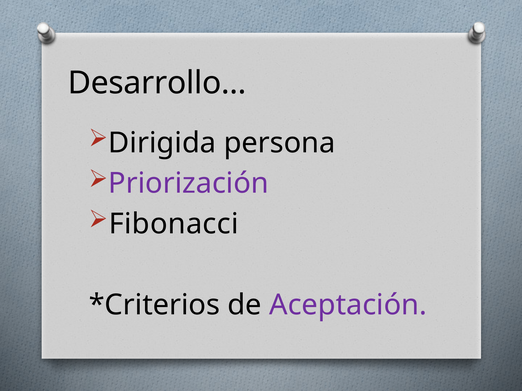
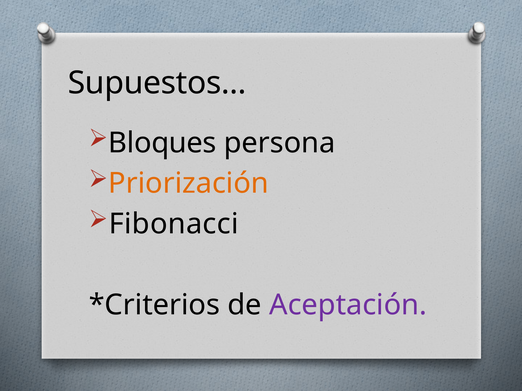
Desarrollo…: Desarrollo… -> Supuestos… (157, 83)
Dirigida: Dirigida -> Bloques (162, 143)
Priorización colour: purple -> orange (189, 184)
